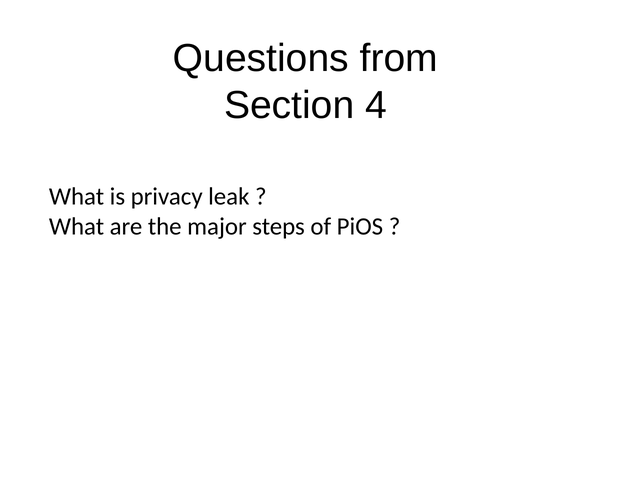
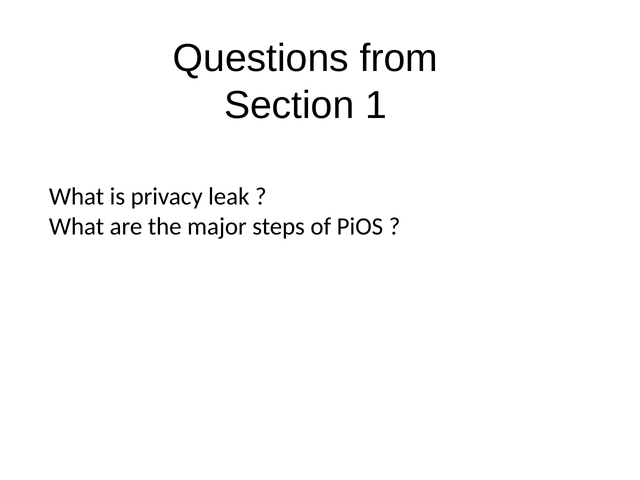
4: 4 -> 1 (376, 105)
